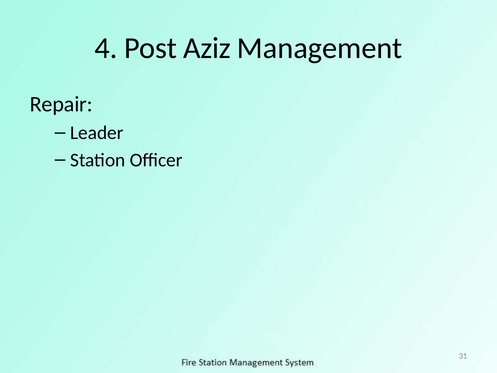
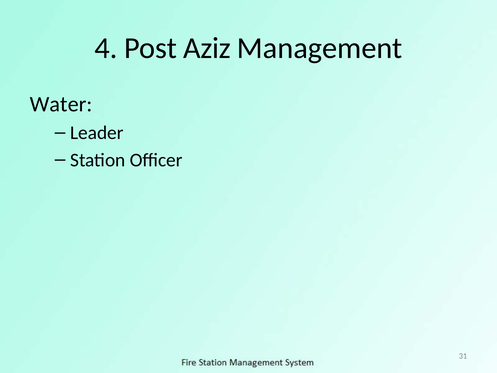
Repair: Repair -> Water (61, 104)
